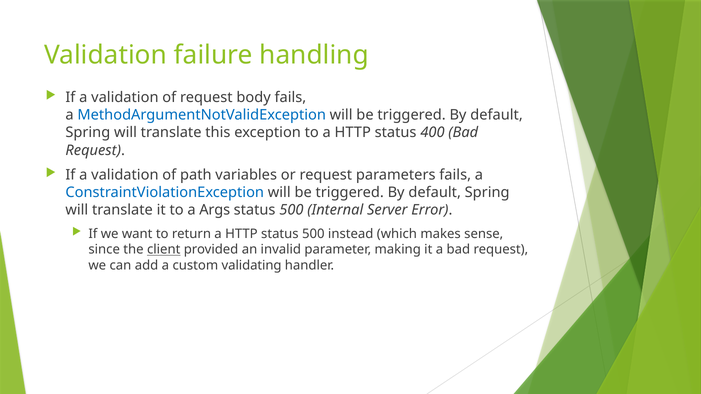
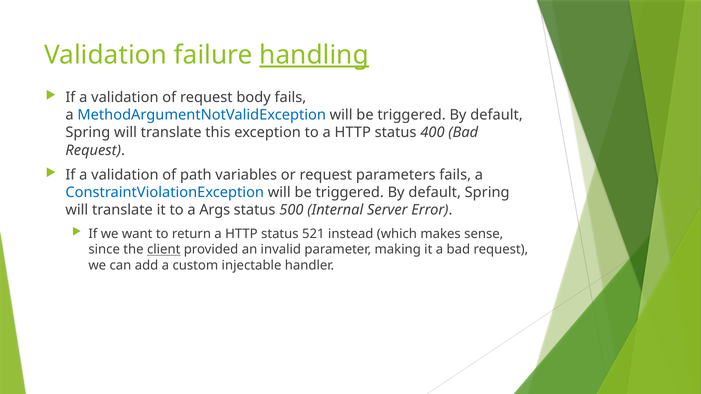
handling underline: none -> present (314, 55)
HTTP status 500: 500 -> 521 (313, 234)
validating: validating -> injectable (252, 266)
